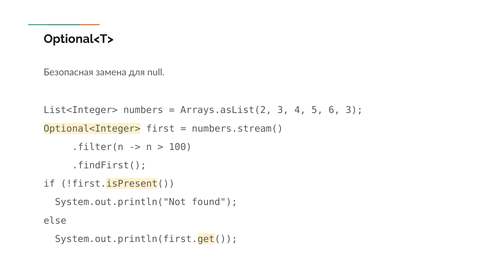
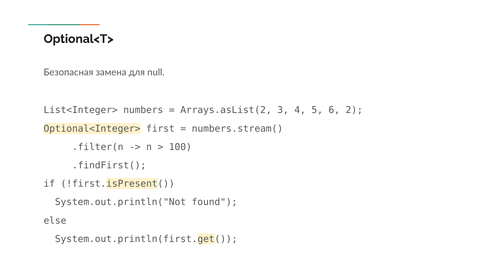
6 3: 3 -> 2 (354, 110)
